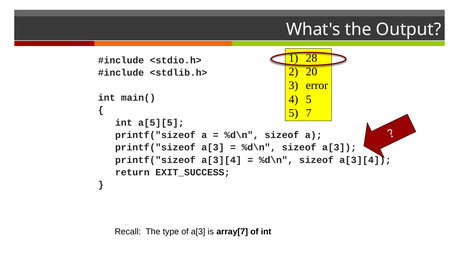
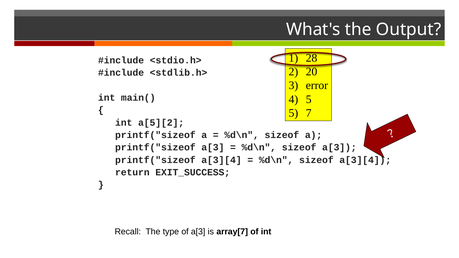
a[5][5: a[5][5 -> a[5][2 (161, 123)
